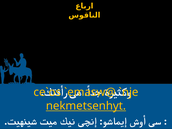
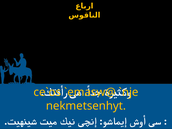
nekmetsenhyt underline: present -> none (86, 106)
